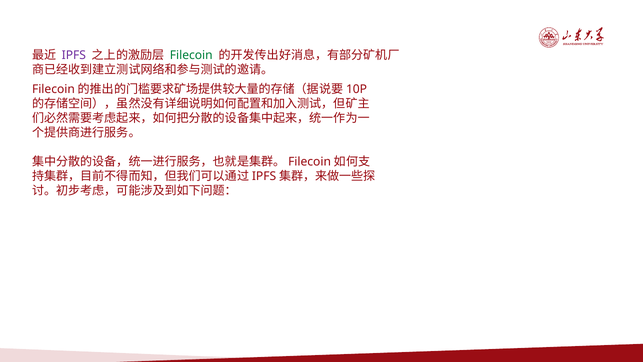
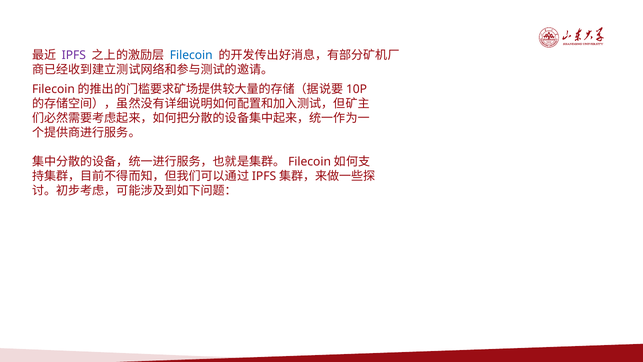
Filecoin colour: green -> blue (191, 55)
